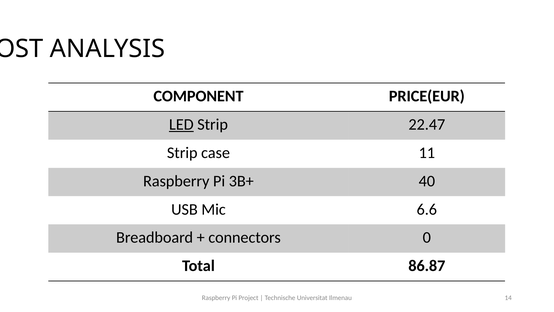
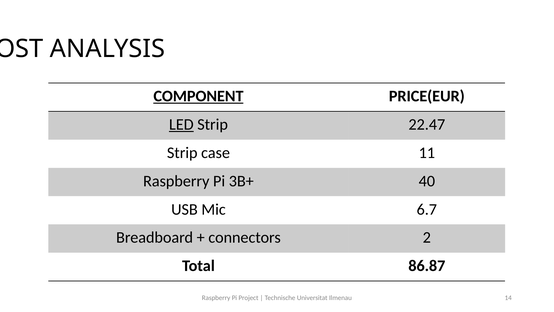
COMPONENT underline: none -> present (198, 96)
6.6: 6.6 -> 6.7 (427, 209)
0: 0 -> 2 (427, 237)
